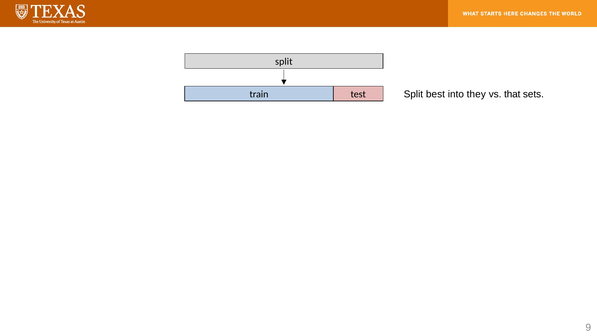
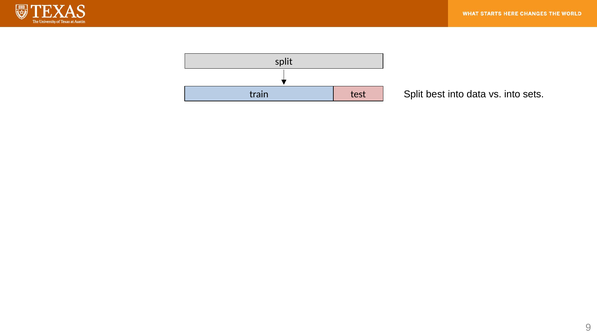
they: they -> data (476, 94)
vs that: that -> into (512, 94)
